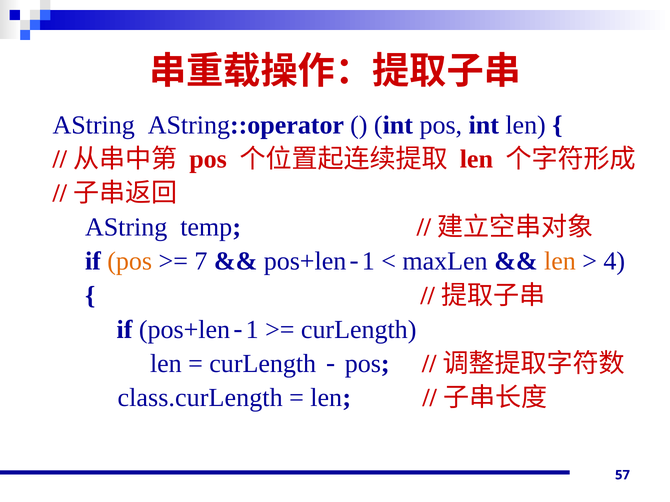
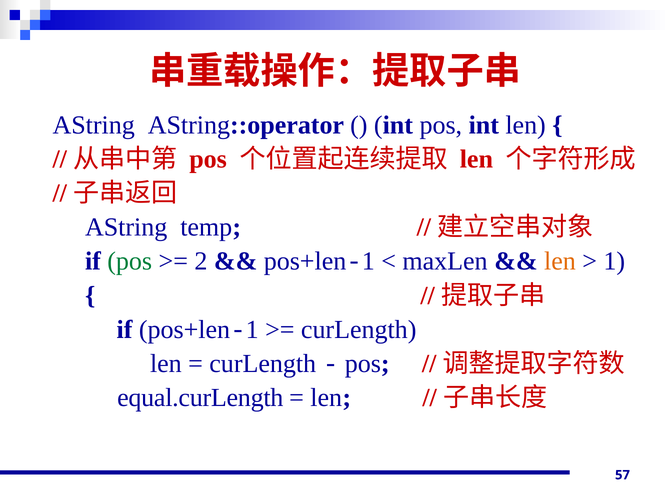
pos colour: orange -> green (130, 262)
7: 7 -> 2 (201, 262)
4: 4 -> 1 (614, 262)
class.curLength: class.curLength -> equal.curLength (200, 398)
